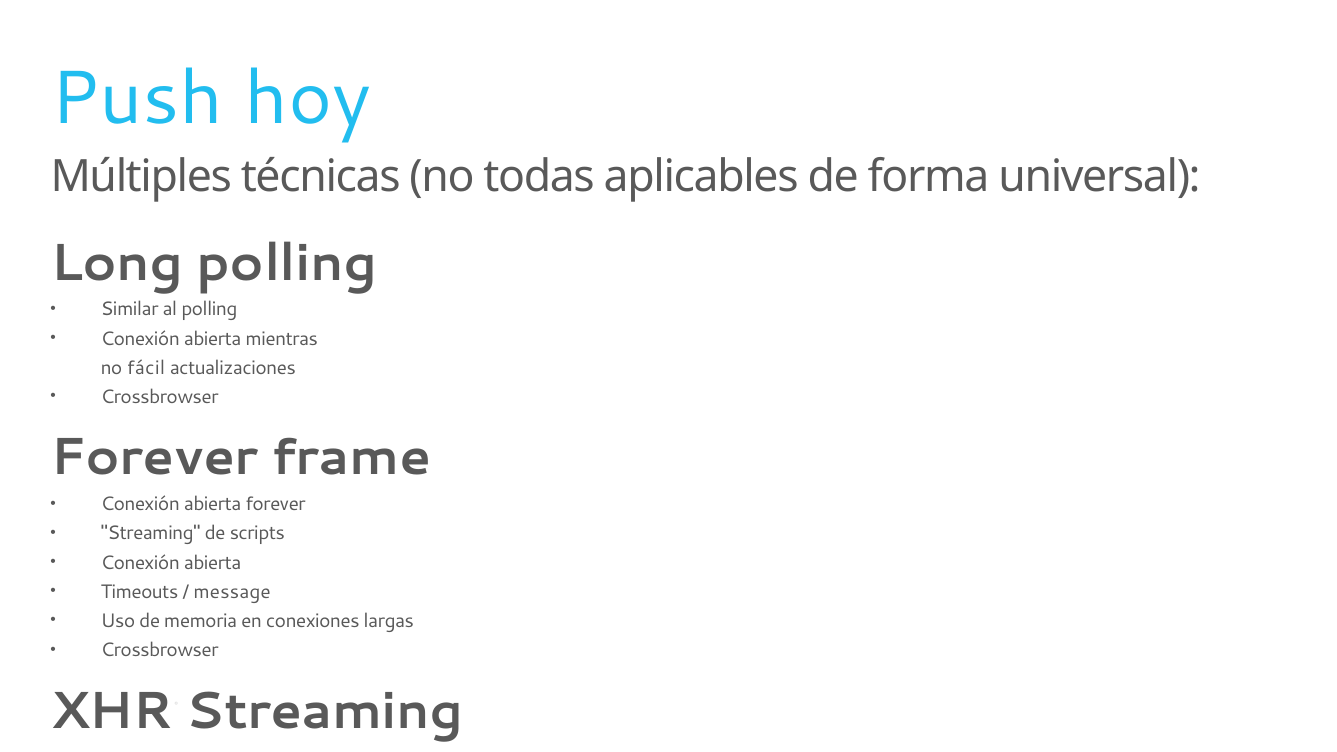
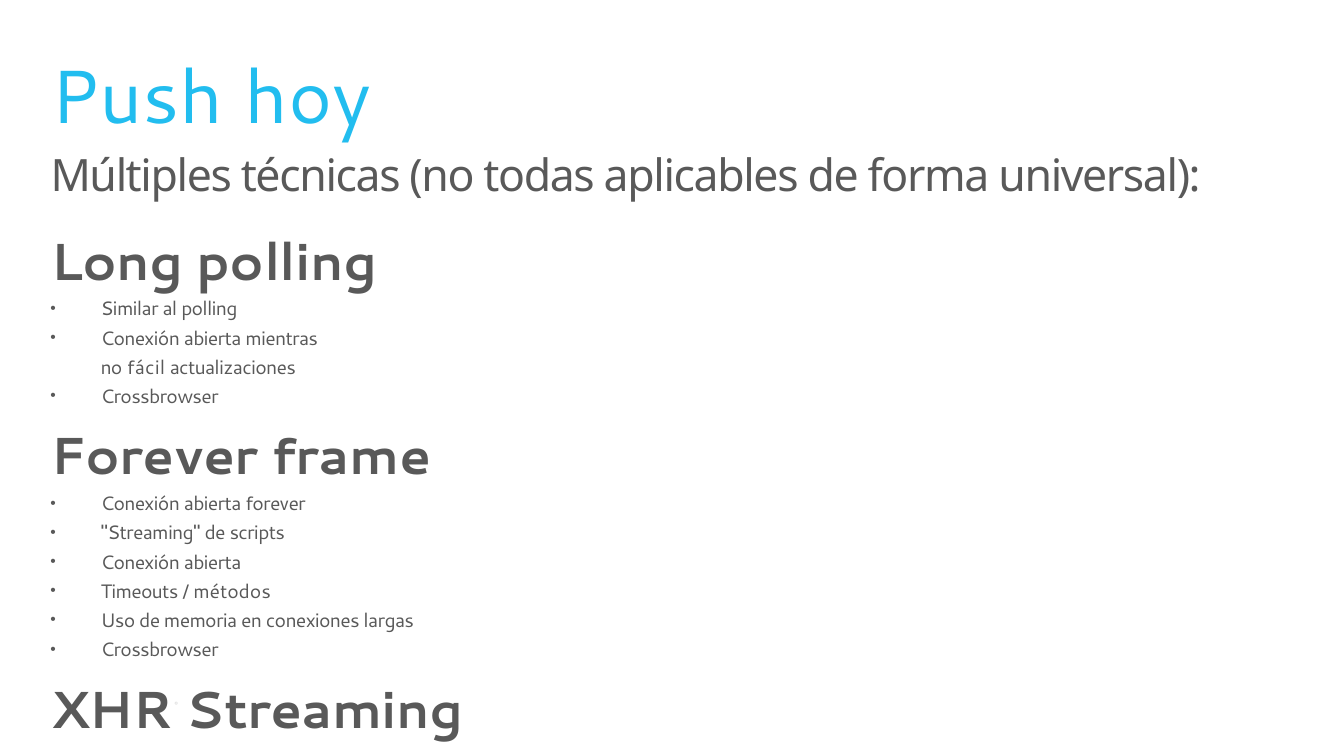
message: message -> métodos (232, 592)
